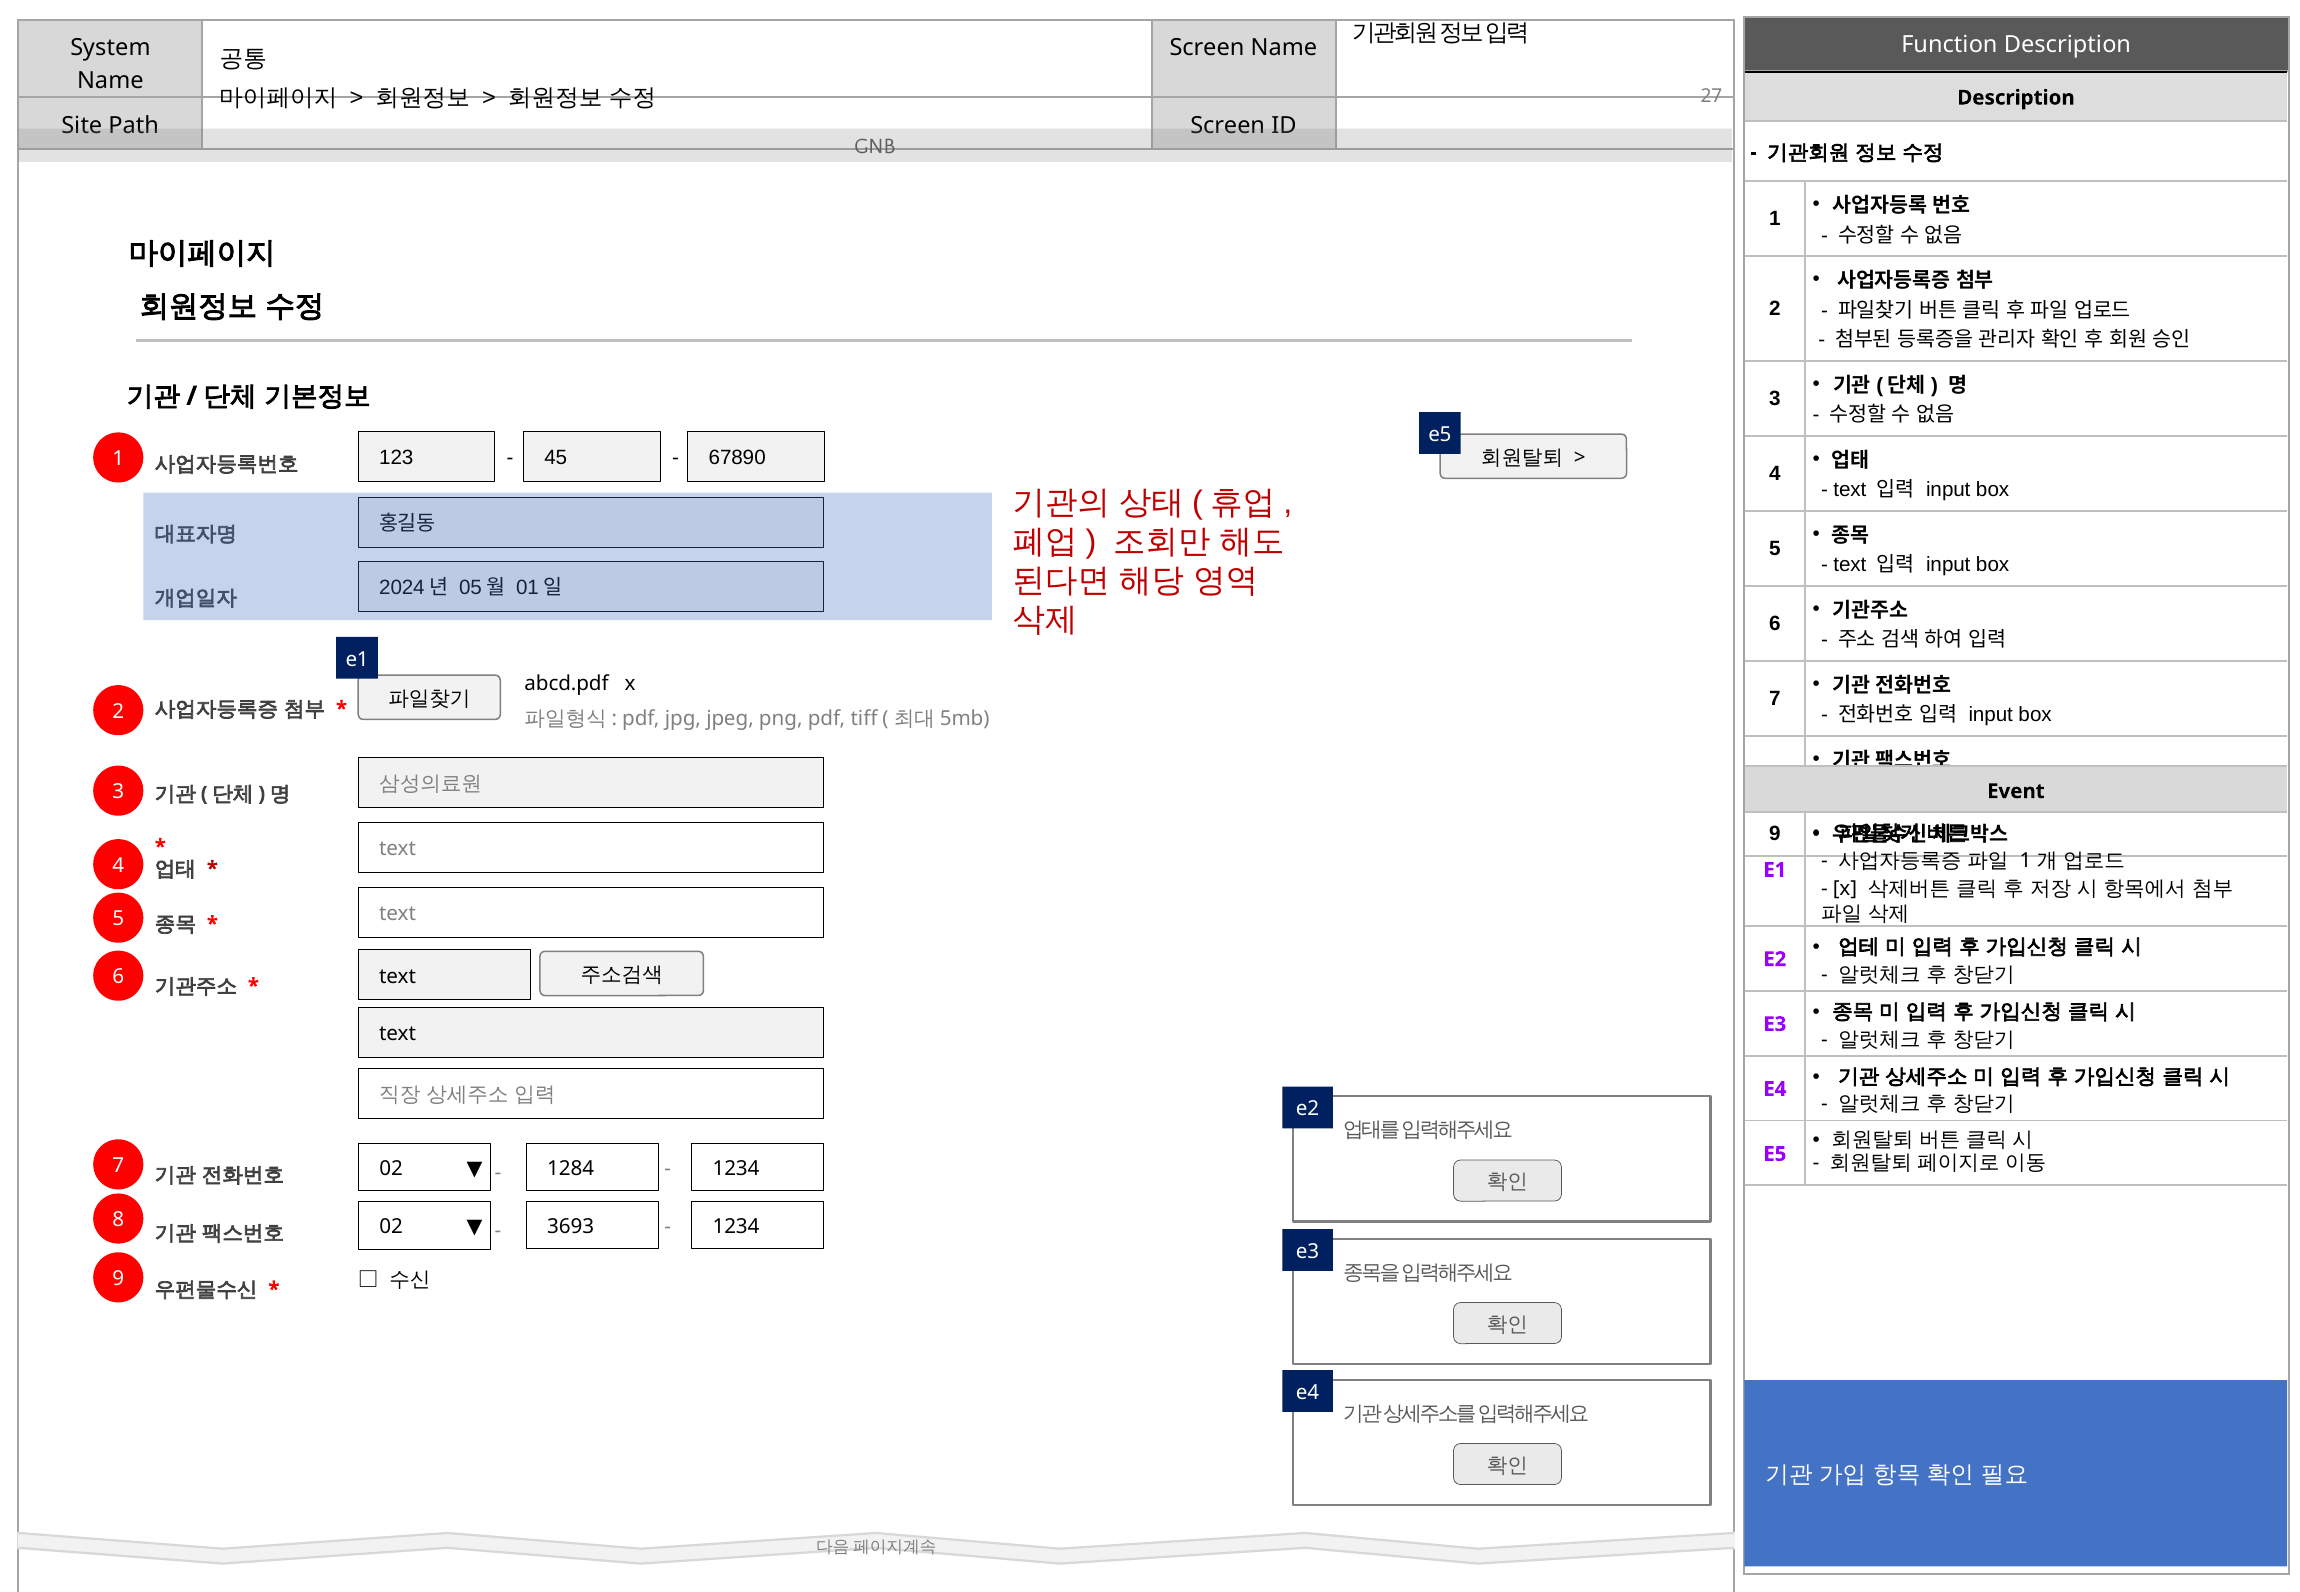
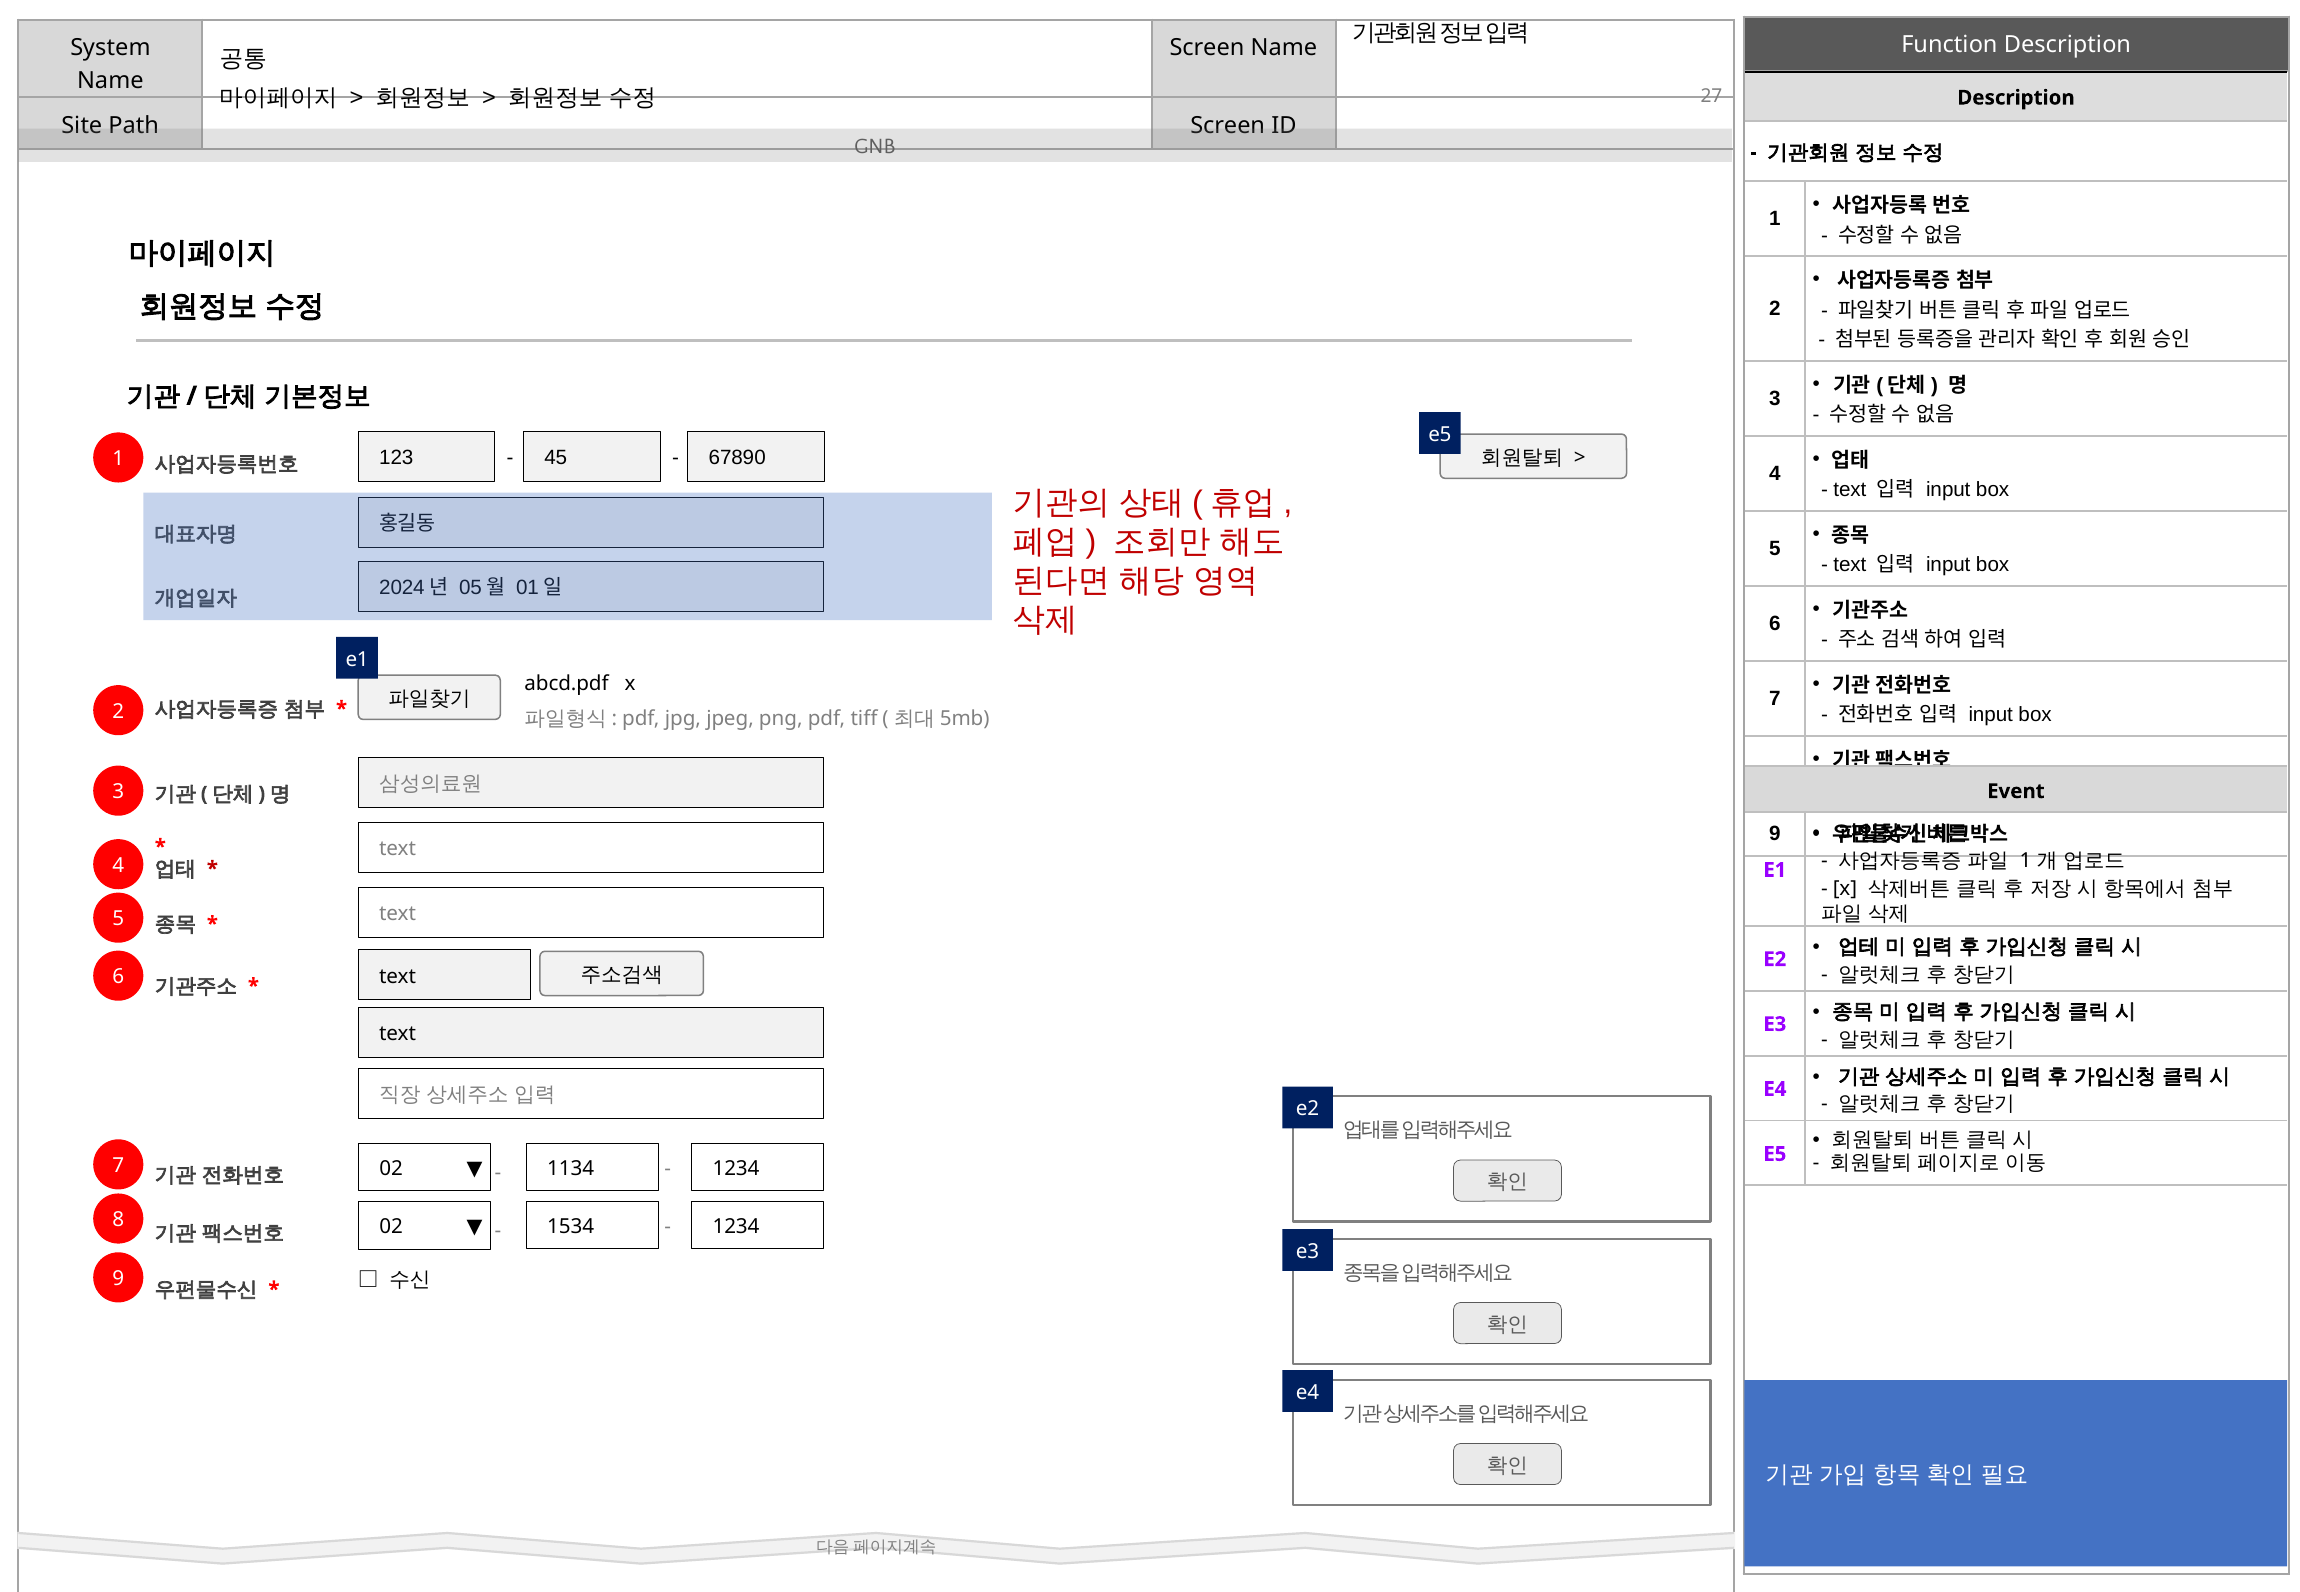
1284: 1284 -> 1134 (571, 1169)
3693: 3693 -> 1534 (571, 1227)
